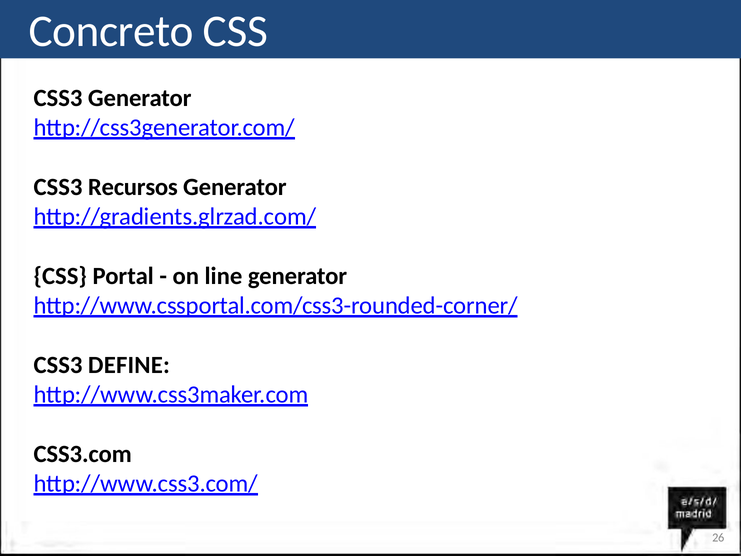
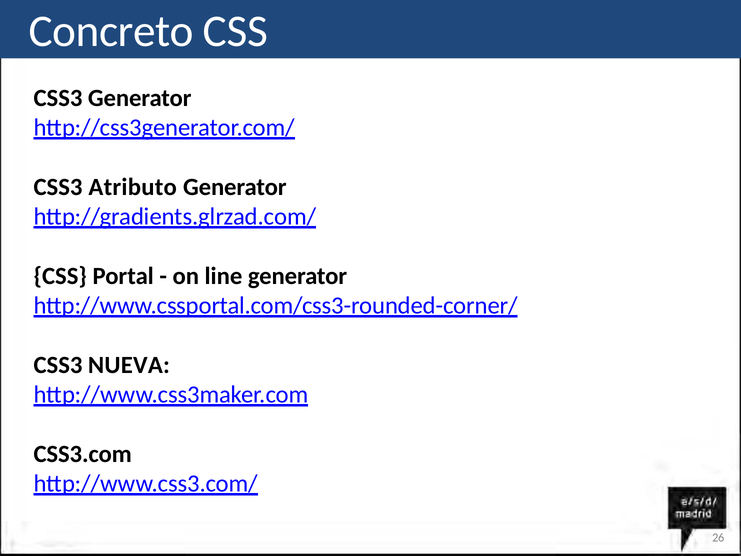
Recursos: Recursos -> Atributo (133, 187)
DEFINE: DEFINE -> NUEVA (129, 365)
